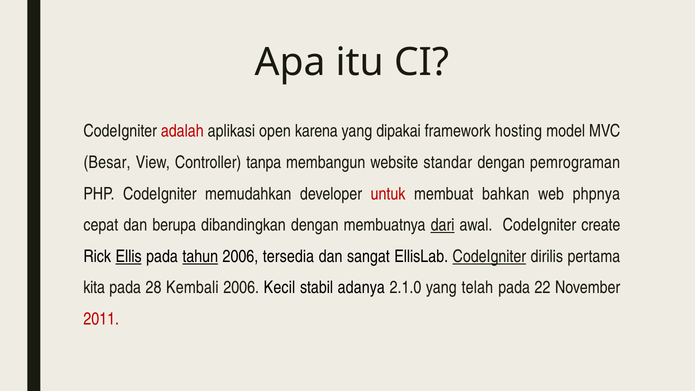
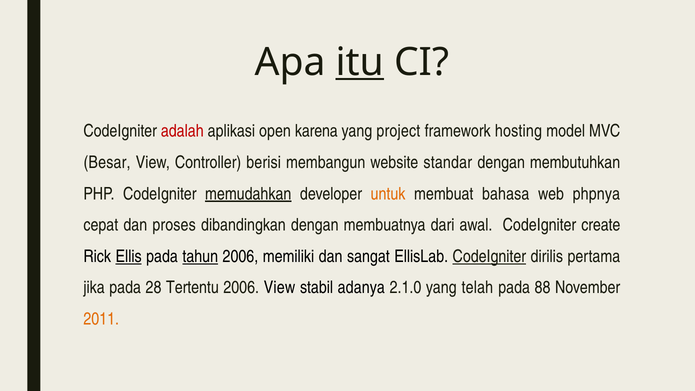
itu underline: none -> present (360, 62)
dipakai: dipakai -> project (398, 131)
tanpa: tanpa -> berisi (264, 162)
pemrograman: pemrograman -> membutuhkan (575, 162)
memudahkan underline: none -> present (248, 194)
untuk colour: red -> orange (388, 194)
bahkan: bahkan -> bahasa (506, 194)
berupa: berupa -> proses (174, 225)
dari underline: present -> none (443, 225)
tersedia: tersedia -> memiliki (288, 256)
kita: kita -> jika (94, 288)
Kembali: Kembali -> Tertentu (192, 288)
2006 Kecil: Kecil -> View (279, 288)
22: 22 -> 88 (543, 288)
2011 colour: red -> orange (101, 319)
